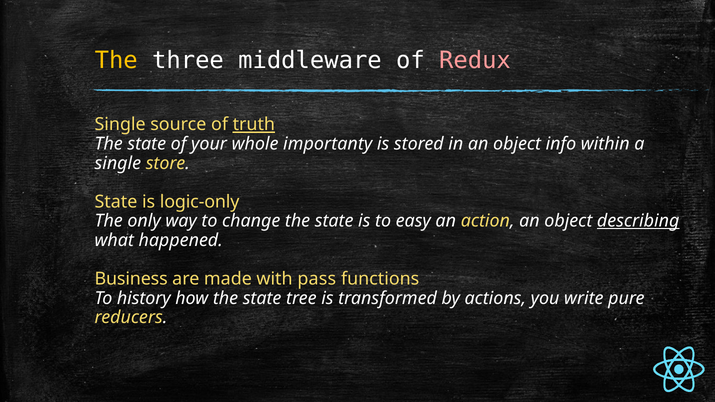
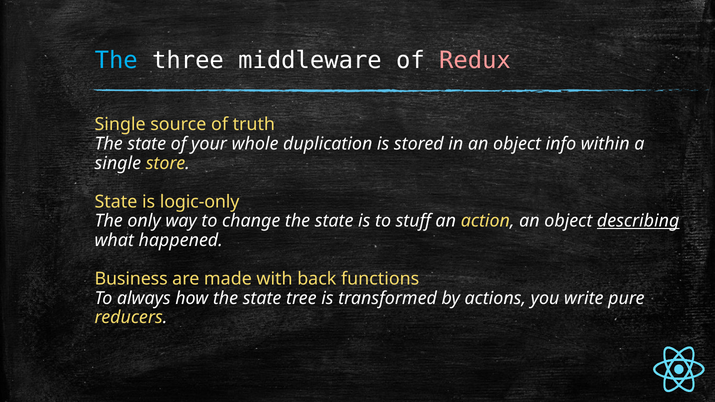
The colour: yellow -> light blue (116, 60)
truth underline: present -> none (254, 125)
importanty: importanty -> duplication (328, 144)
easy: easy -> stuff (413, 221)
pass: pass -> back (317, 279)
history: history -> always (144, 298)
